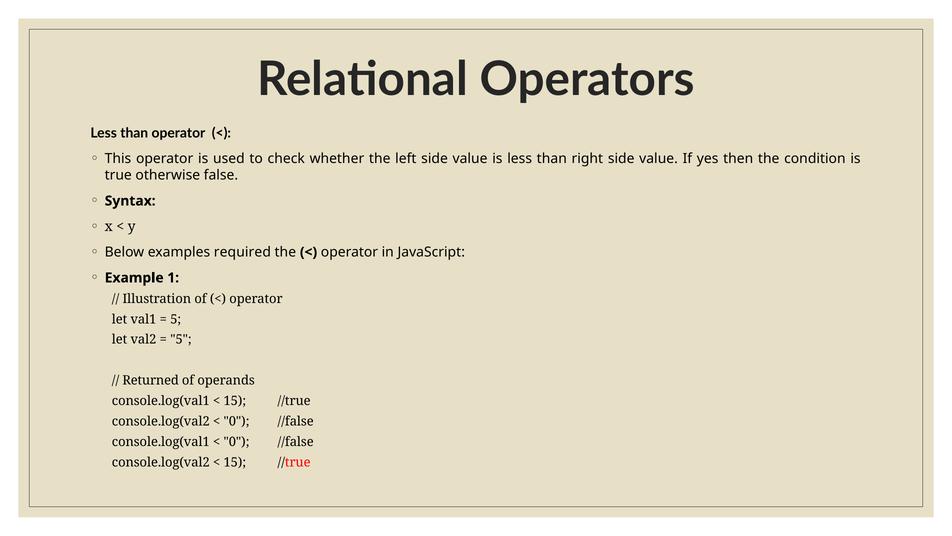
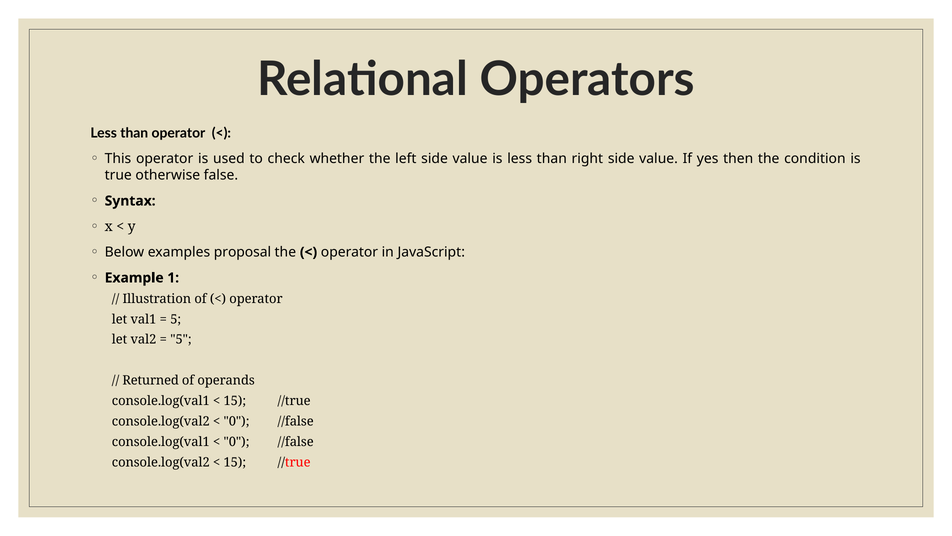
required: required -> proposal (242, 252)
